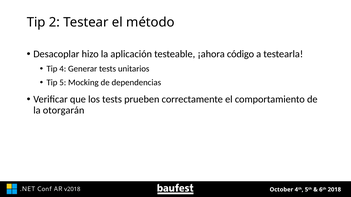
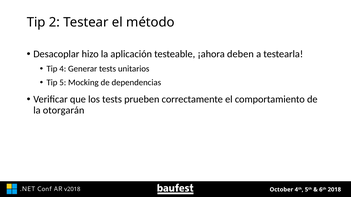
código: código -> deben (240, 54)
